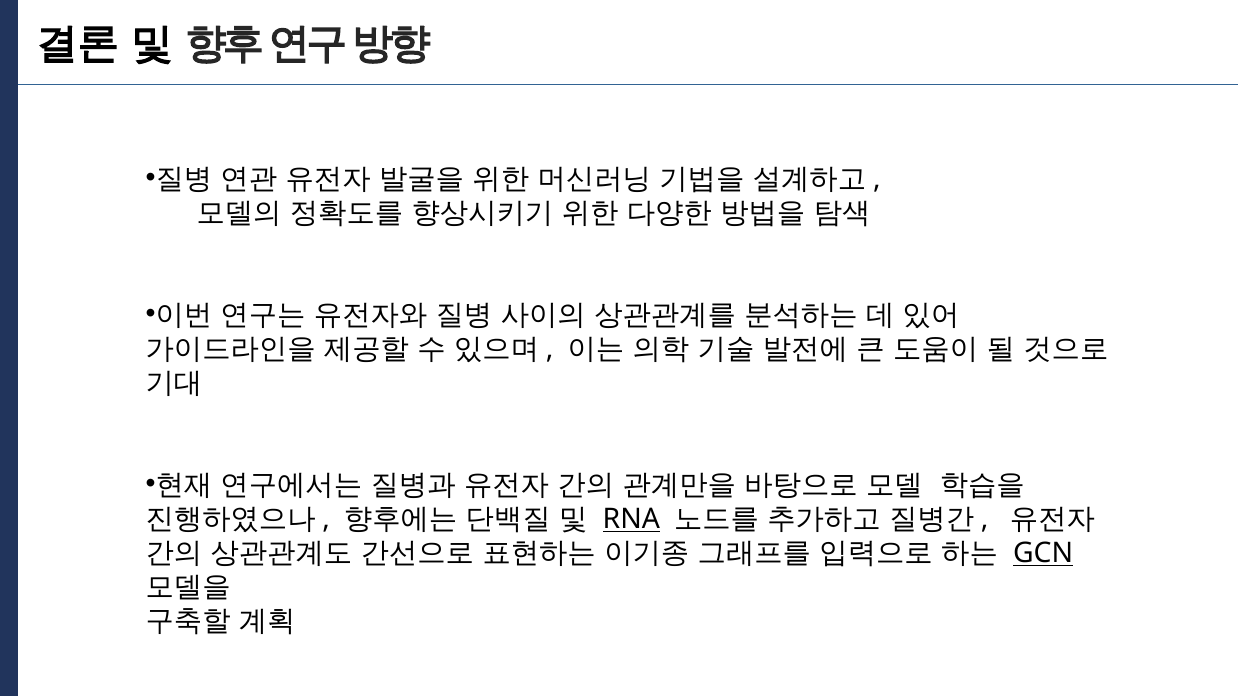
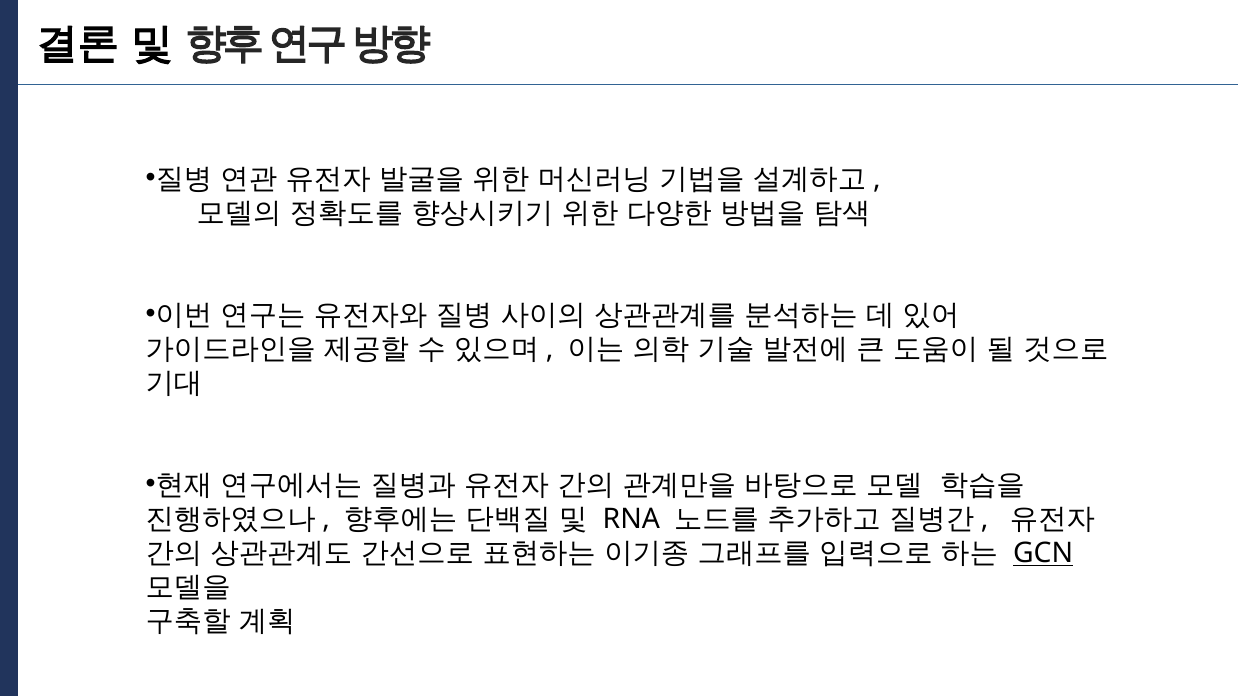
RNA underline: present -> none (631, 519)
